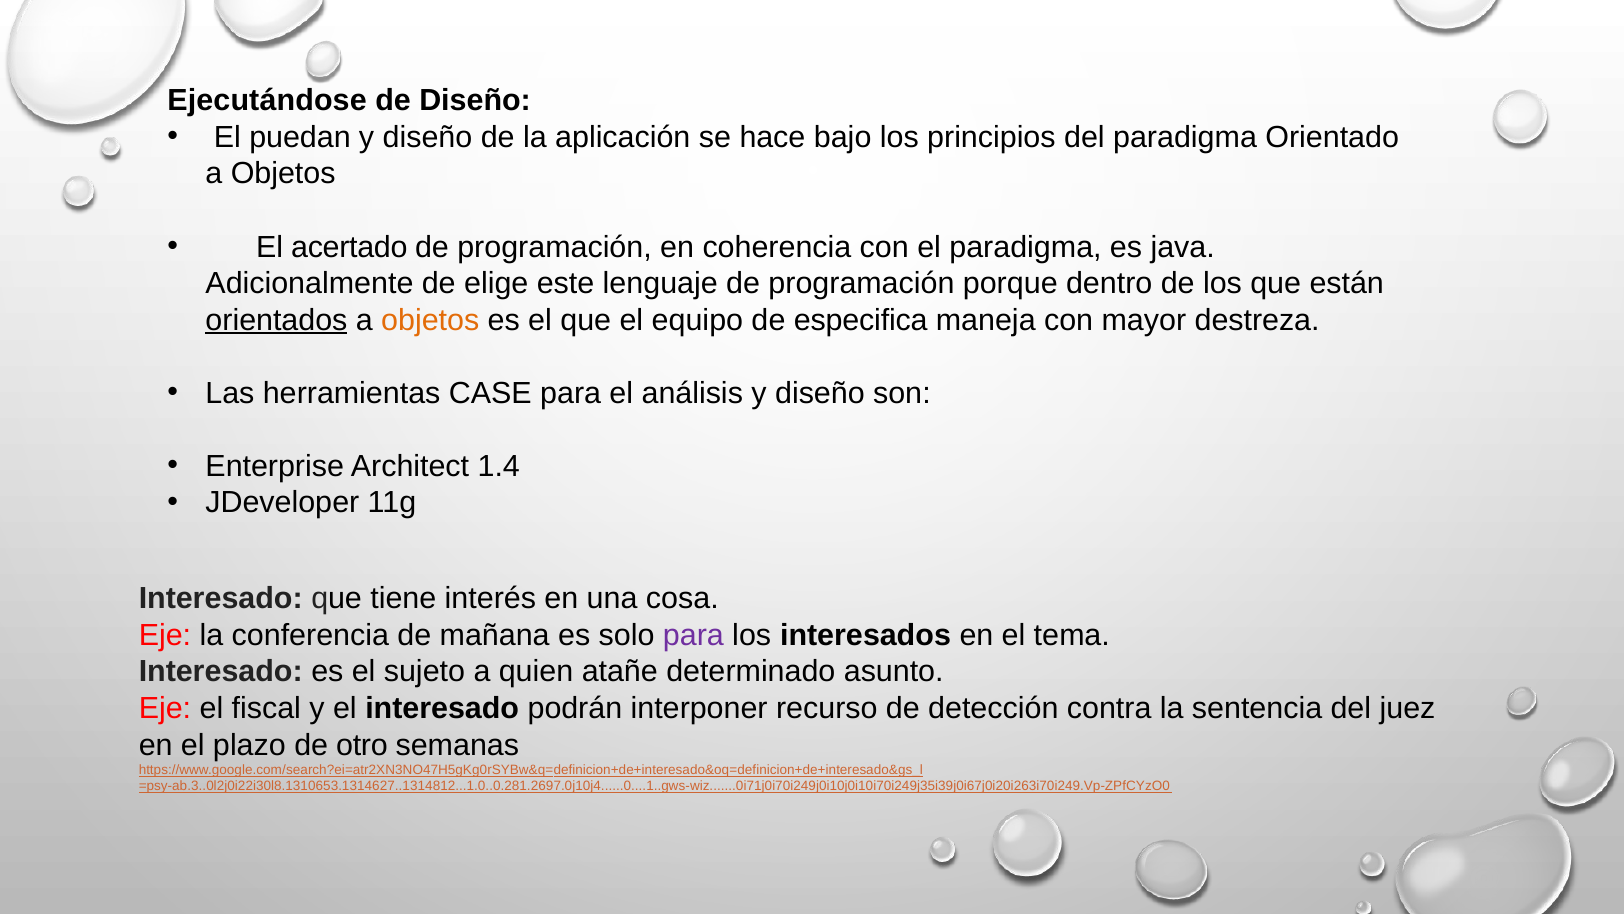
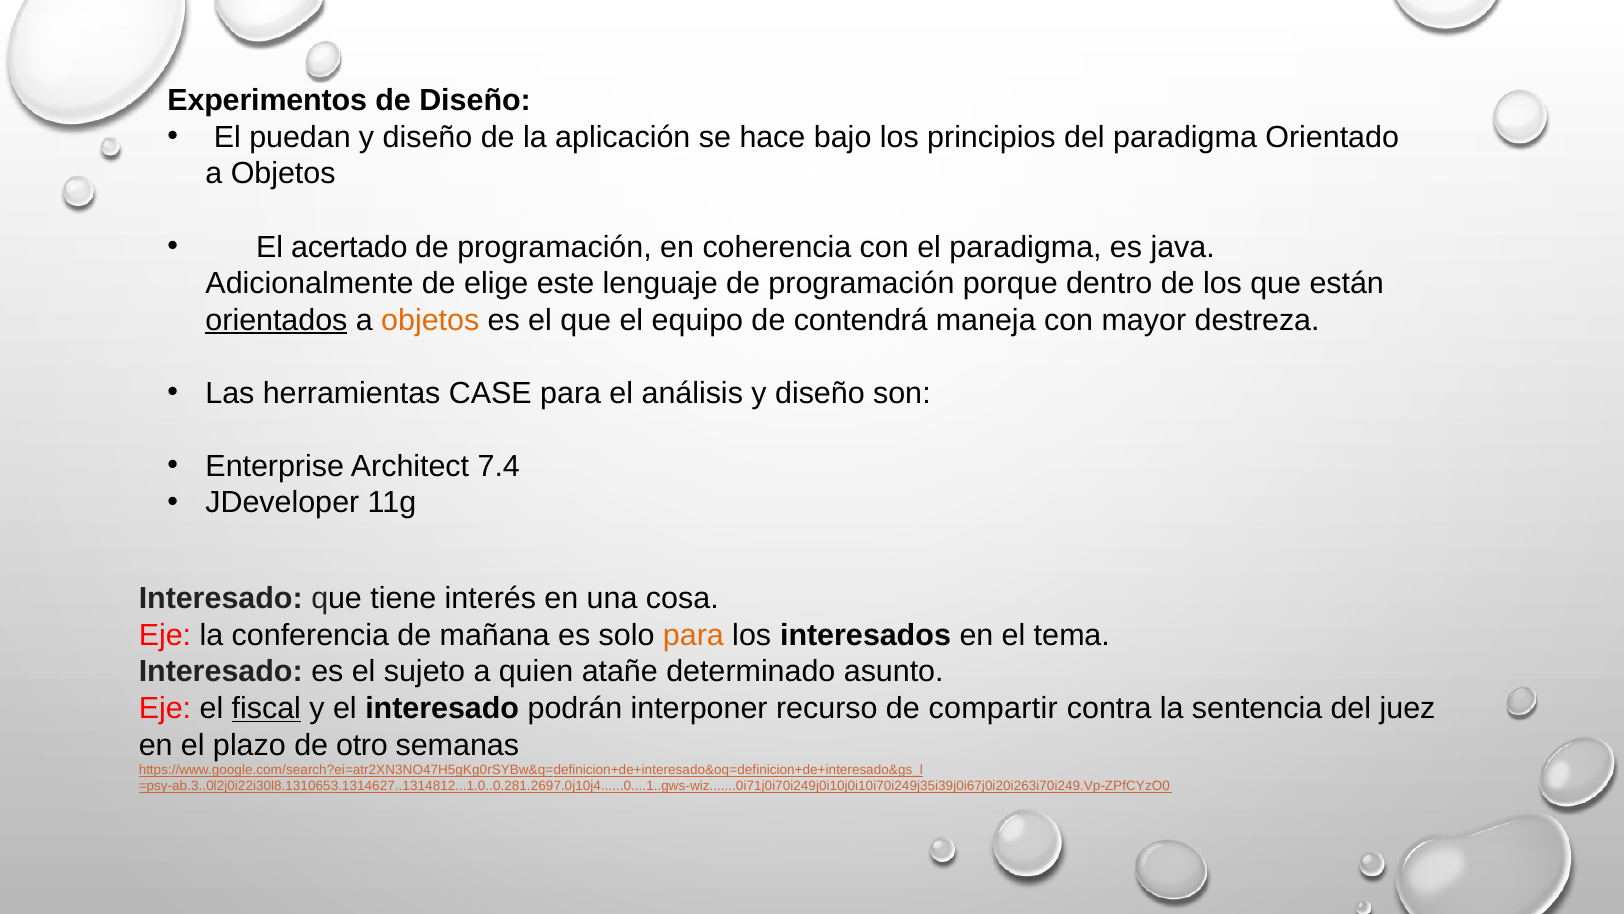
Ejecutándose: Ejecutándose -> Experimentos (267, 101)
especifica: especifica -> contendrá (861, 320)
1.4: 1.4 -> 7.4 (499, 466)
para colour: purple -> orange (693, 635)
fiscal underline: none -> present (266, 708)
detección: detección -> compartir (993, 708)
